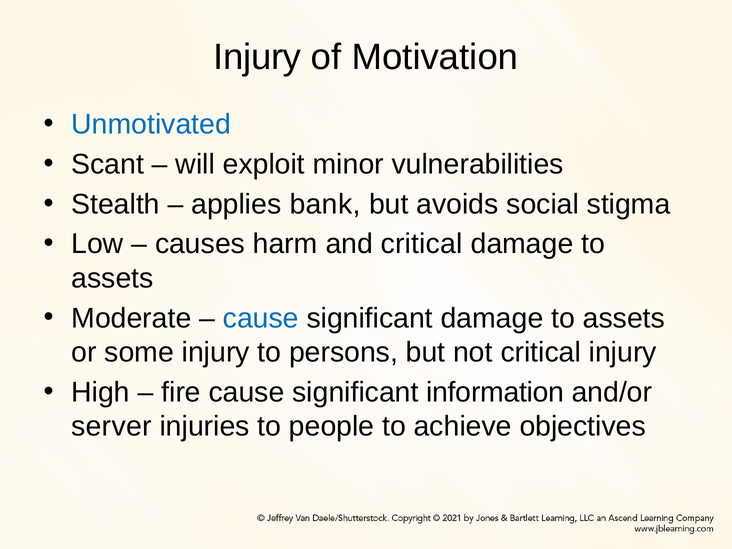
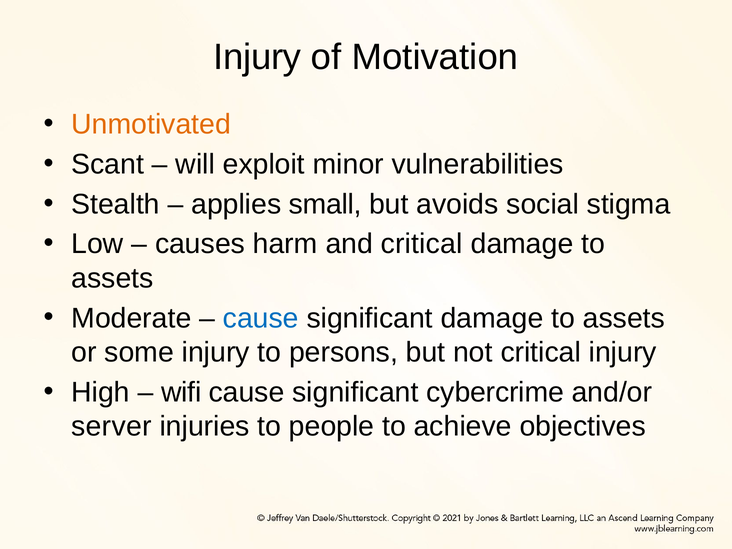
Unmotivated colour: blue -> orange (151, 124)
bank: bank -> small (325, 204)
fire: fire -> wifi (181, 392)
information: information -> cybercrime (495, 392)
